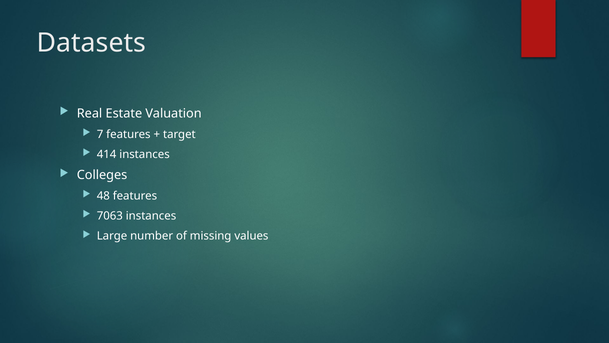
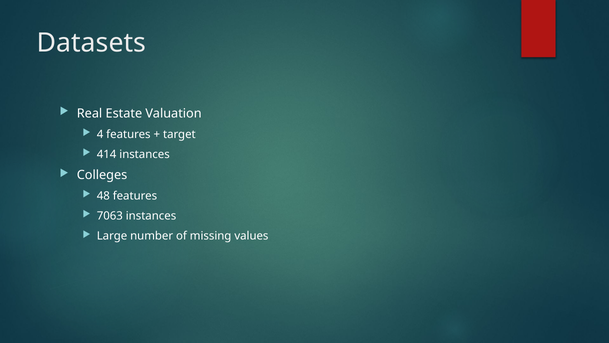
7: 7 -> 4 (100, 134)
